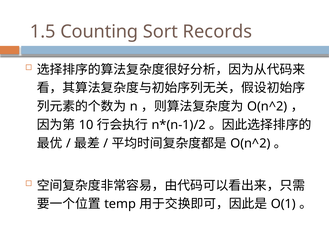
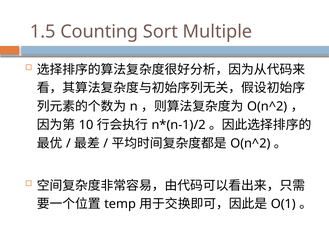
Records: Records -> Multiple (217, 32)
